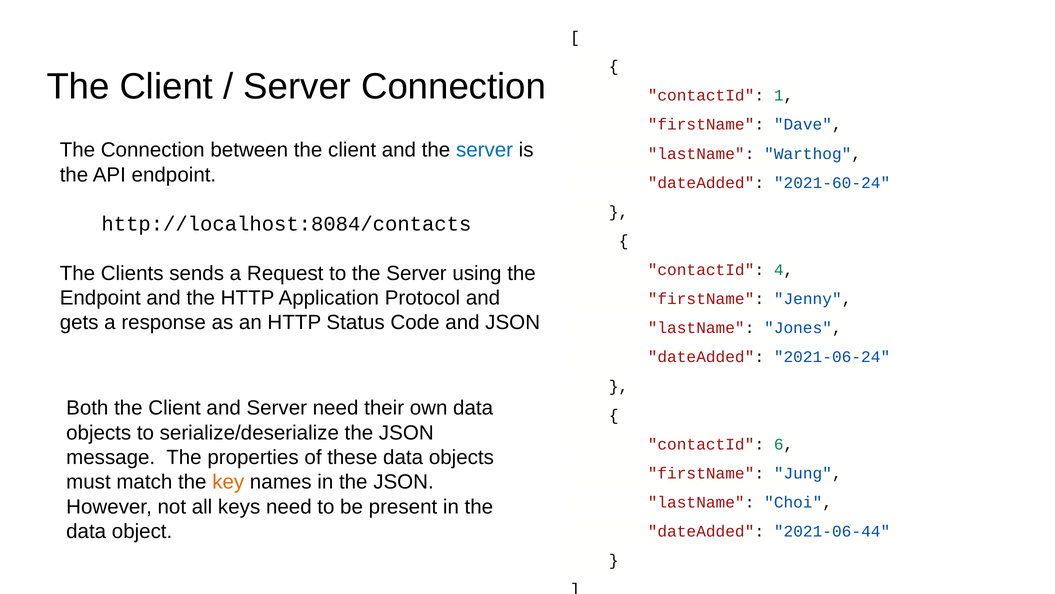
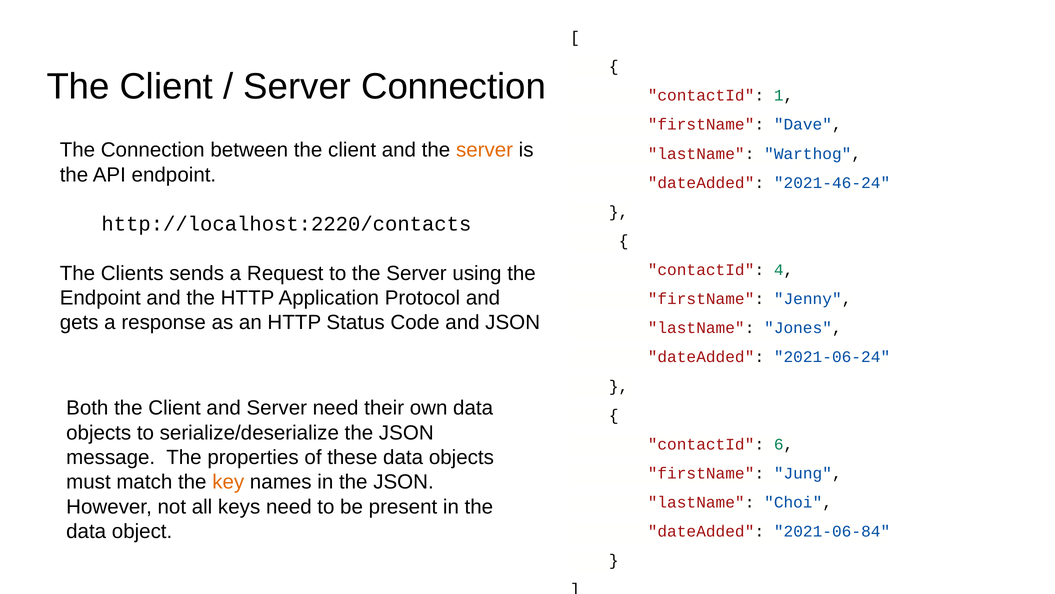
server colour: blue -> orange (485, 150)
2021-60-24: 2021-60-24 -> 2021-46-24 (832, 183)
http://localhost:8084/contacts: http://localhost:8084/contacts -> http://localhost:2220/contacts (286, 224)
2021-06-44: 2021-06-44 -> 2021-06-84 (832, 531)
